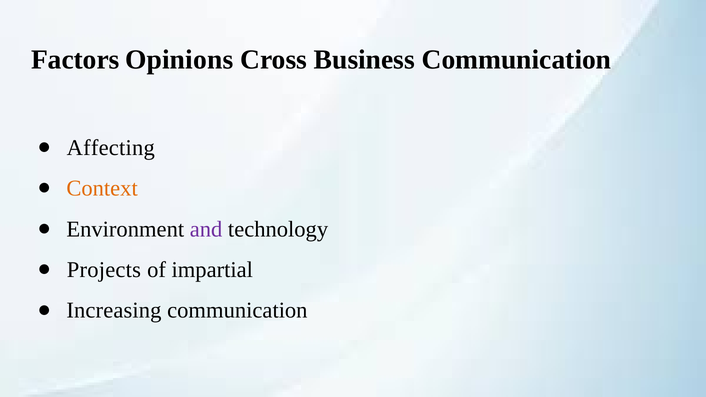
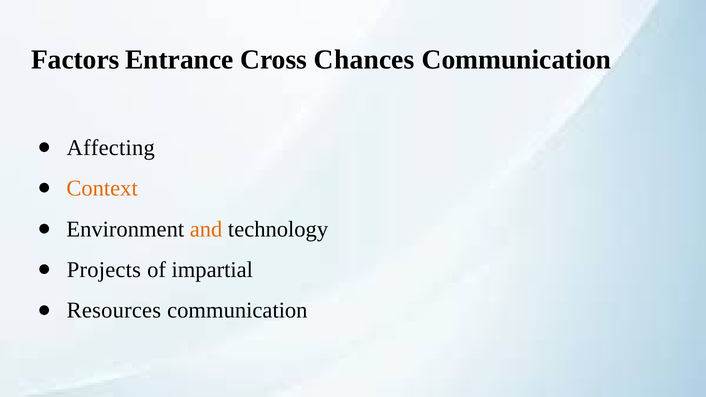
Opinions: Opinions -> Entrance (179, 60)
Business: Business -> Chances (364, 60)
and colour: purple -> orange (206, 229)
Increasing: Increasing -> Resources (114, 311)
